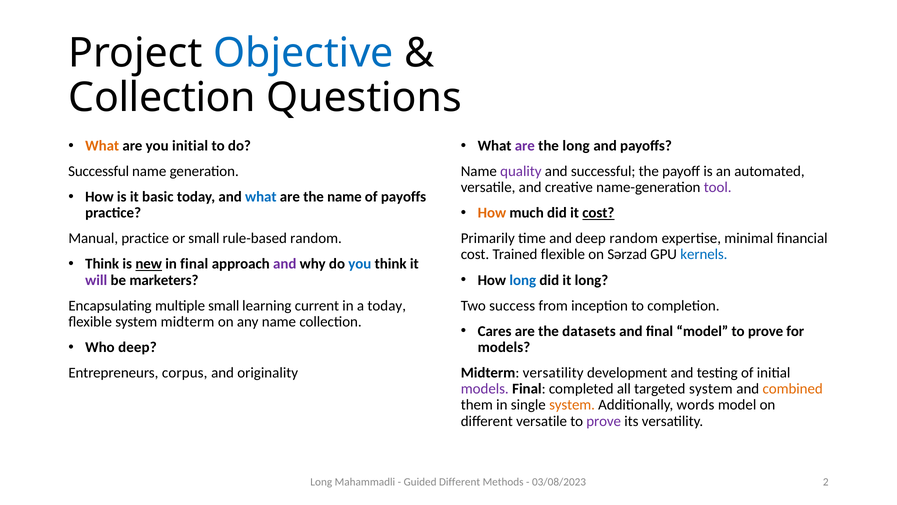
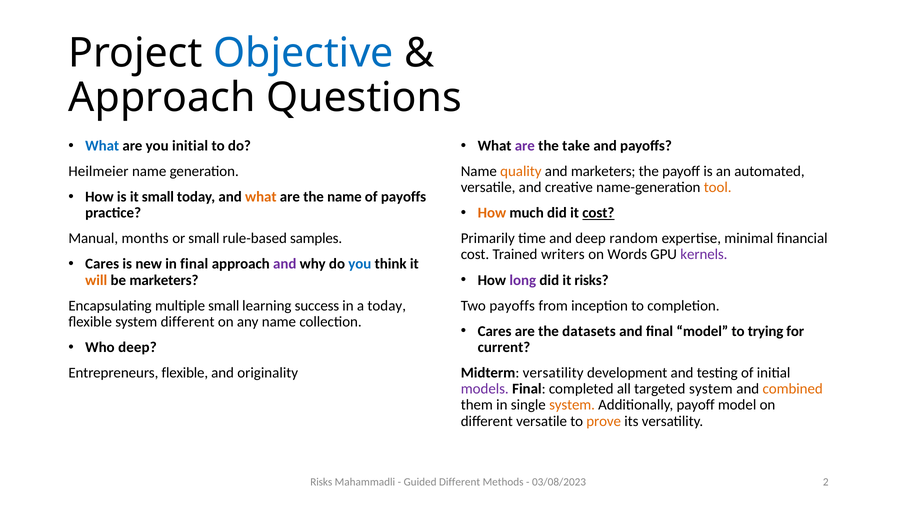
Collection: Collection -> Approach (162, 98)
What colour: orange -> blue (102, 146)
the long: long -> take (576, 146)
Successful: Successful -> Heilmeier (98, 171)
quality colour: purple -> orange (521, 171)
and successful: successful -> marketers (603, 171)
tool colour: purple -> orange (718, 187)
it basic: basic -> small (158, 197)
what colour: blue -> orange (261, 197)
Manual practice: practice -> months (145, 238)
rule-based random: random -> samples (316, 238)
Trained flexible: flexible -> writers (563, 254)
Sərzad: Sərzad -> Words (627, 254)
kernels colour: blue -> purple (704, 254)
Think: Think -> Cares (102, 264)
new underline: present -> none (149, 264)
long colour: blue -> purple (523, 280)
it long: long -> risks (591, 280)
will colour: purple -> orange (96, 280)
current: current -> success (317, 305)
Two success: success -> payoffs (512, 305)
system midterm: midterm -> different (188, 321)
prove: prove -> trying (766, 331)
models: models -> current (504, 347)
Entrepreneurs corpus: corpus -> flexible (185, 372)
Additionally words: words -> payoff (696, 405)
prove colour: purple -> orange (604, 421)
Long: Long -> Risks (321, 482)
